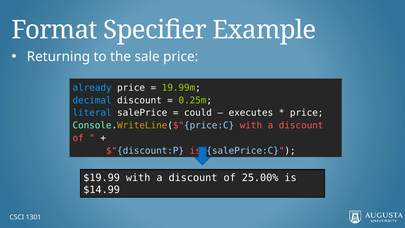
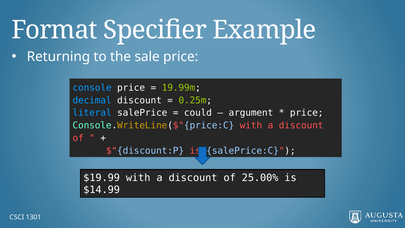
already: already -> console (92, 88)
executes: executes -> argument (251, 113)
